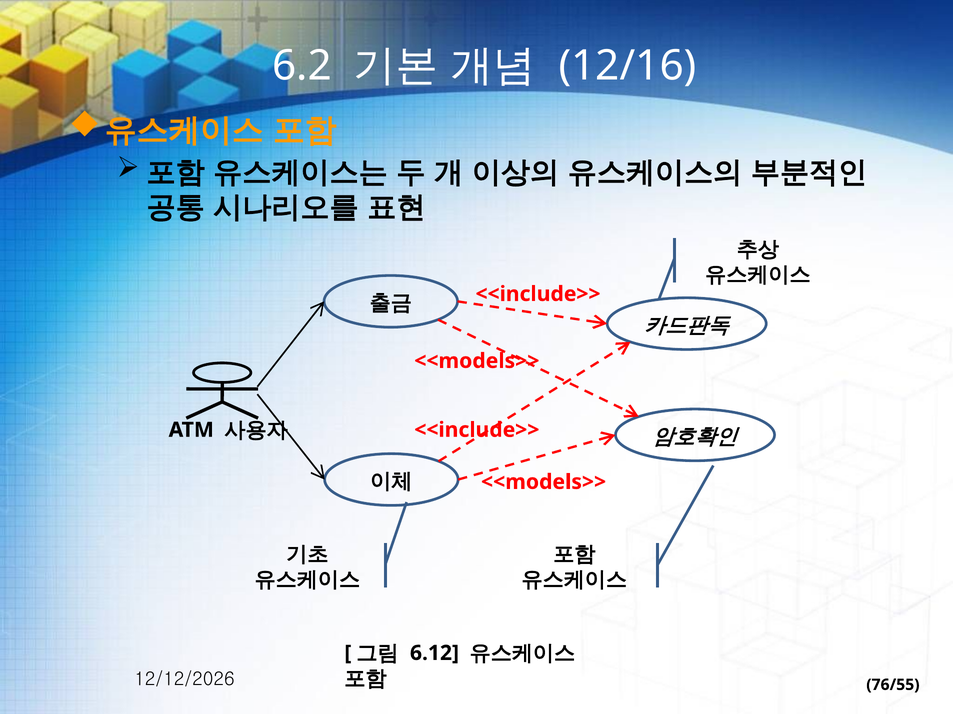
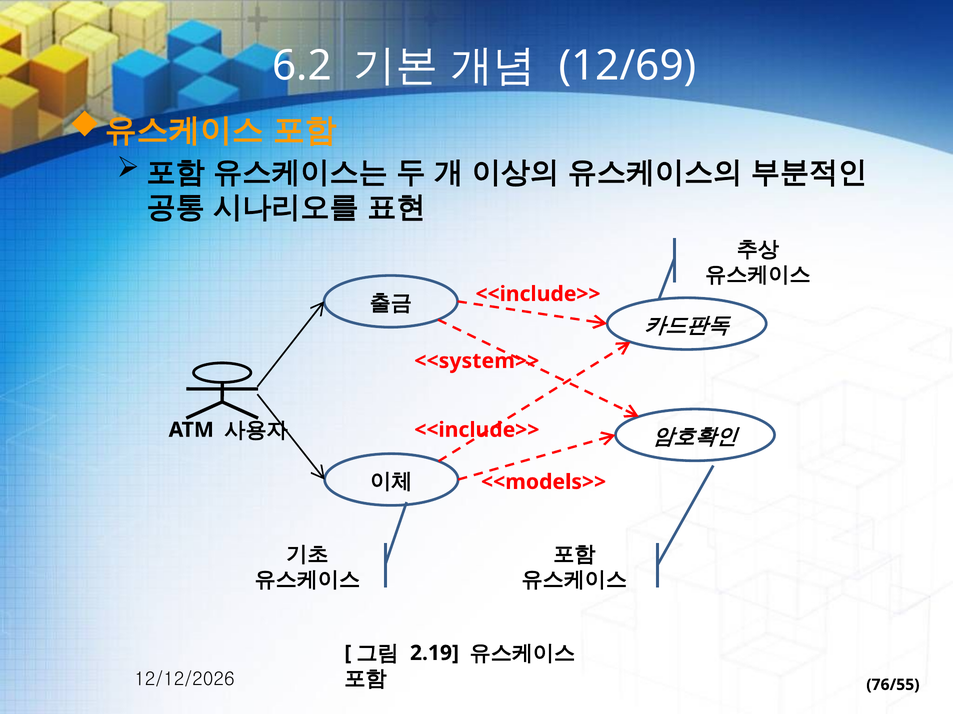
12/16: 12/16 -> 12/69 (628, 66)
<<models>>: <<models>> -> <<system>> (477, 361)
6.12: 6.12 -> 2.19 (434, 654)
